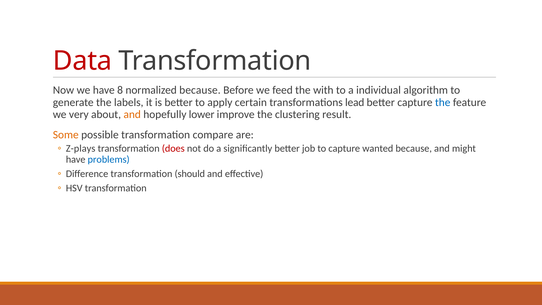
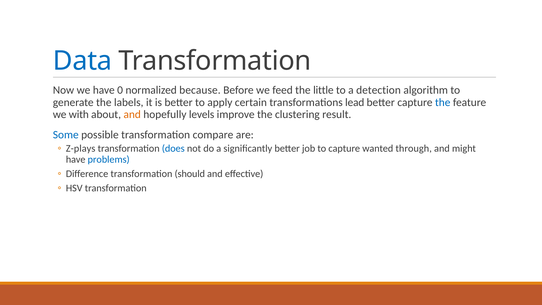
Data colour: red -> blue (82, 61)
8: 8 -> 0 (120, 90)
with: with -> little (323, 90)
individual: individual -> detection (378, 90)
very: very -> with (79, 115)
lower: lower -> levels (202, 115)
Some colour: orange -> blue (66, 135)
does colour: red -> blue (173, 148)
wanted because: because -> through (414, 148)
